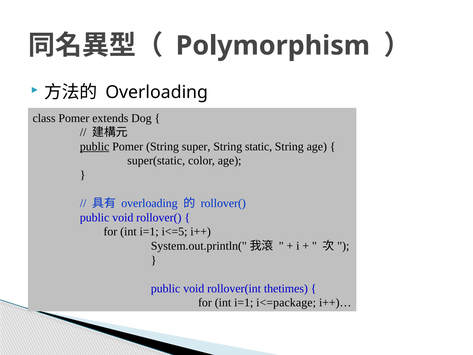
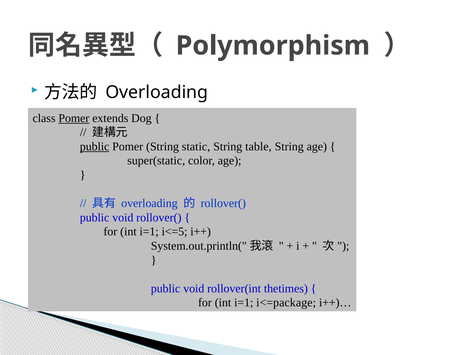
Pomer underline: none -> present (74, 118)
super: super -> static (196, 146)
static: static -> table (258, 146)
